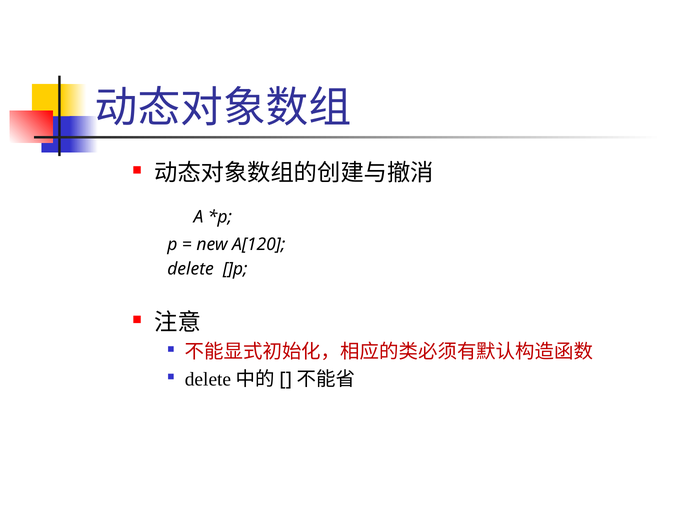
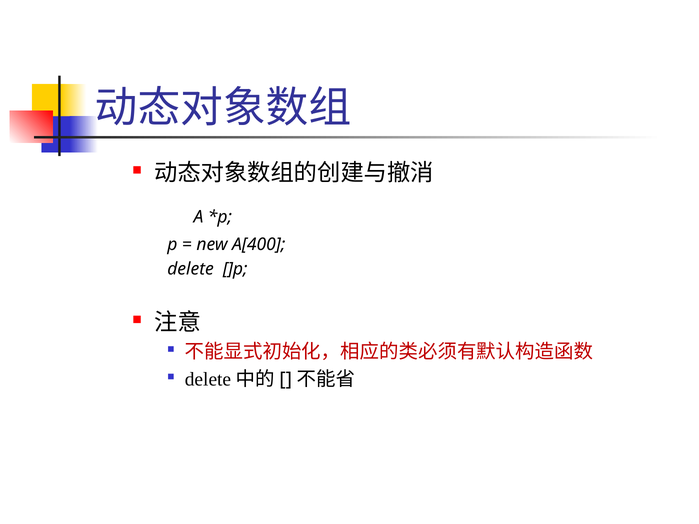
A[120: A[120 -> A[400 (259, 244)
